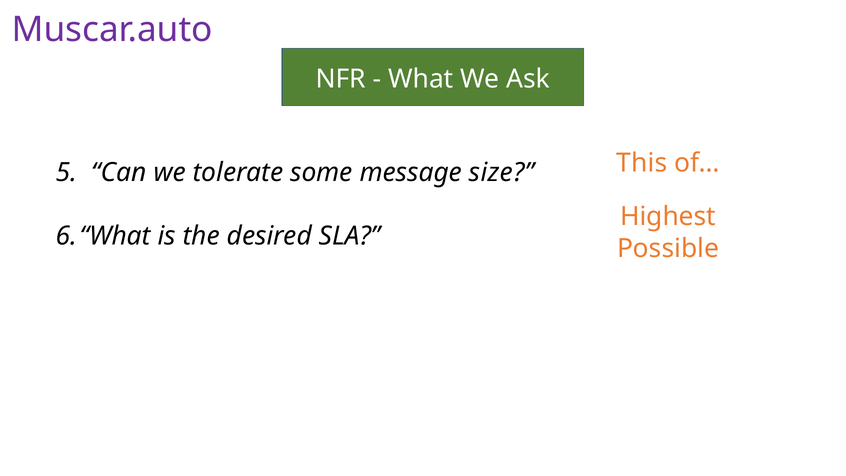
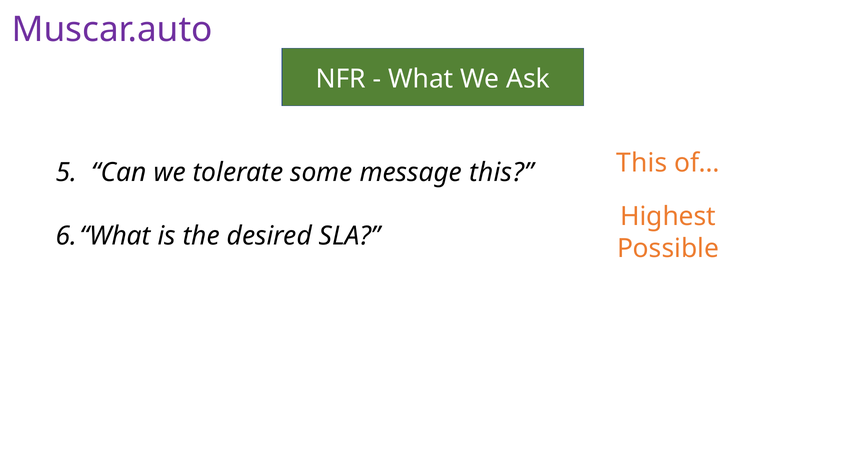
message size: size -> this (501, 173)
